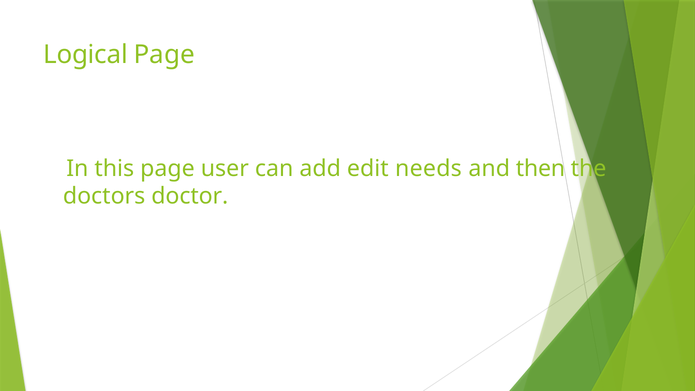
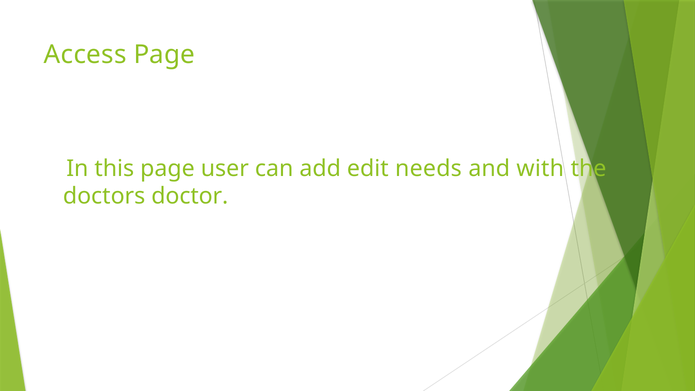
Logical: Logical -> Access (85, 55)
then: then -> with (540, 168)
